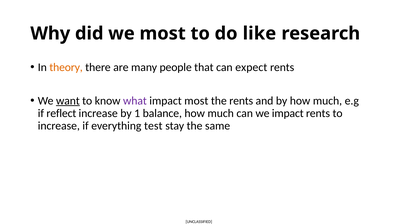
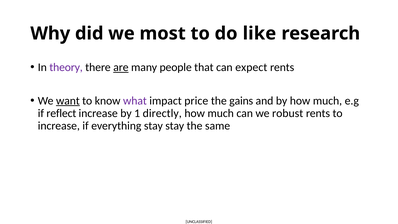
theory colour: orange -> purple (66, 67)
are underline: none -> present (121, 67)
impact most: most -> price (196, 101)
the rents: rents -> gains (241, 101)
balance: balance -> directly (162, 113)
we impact: impact -> robust (288, 113)
everything test: test -> stay (153, 126)
